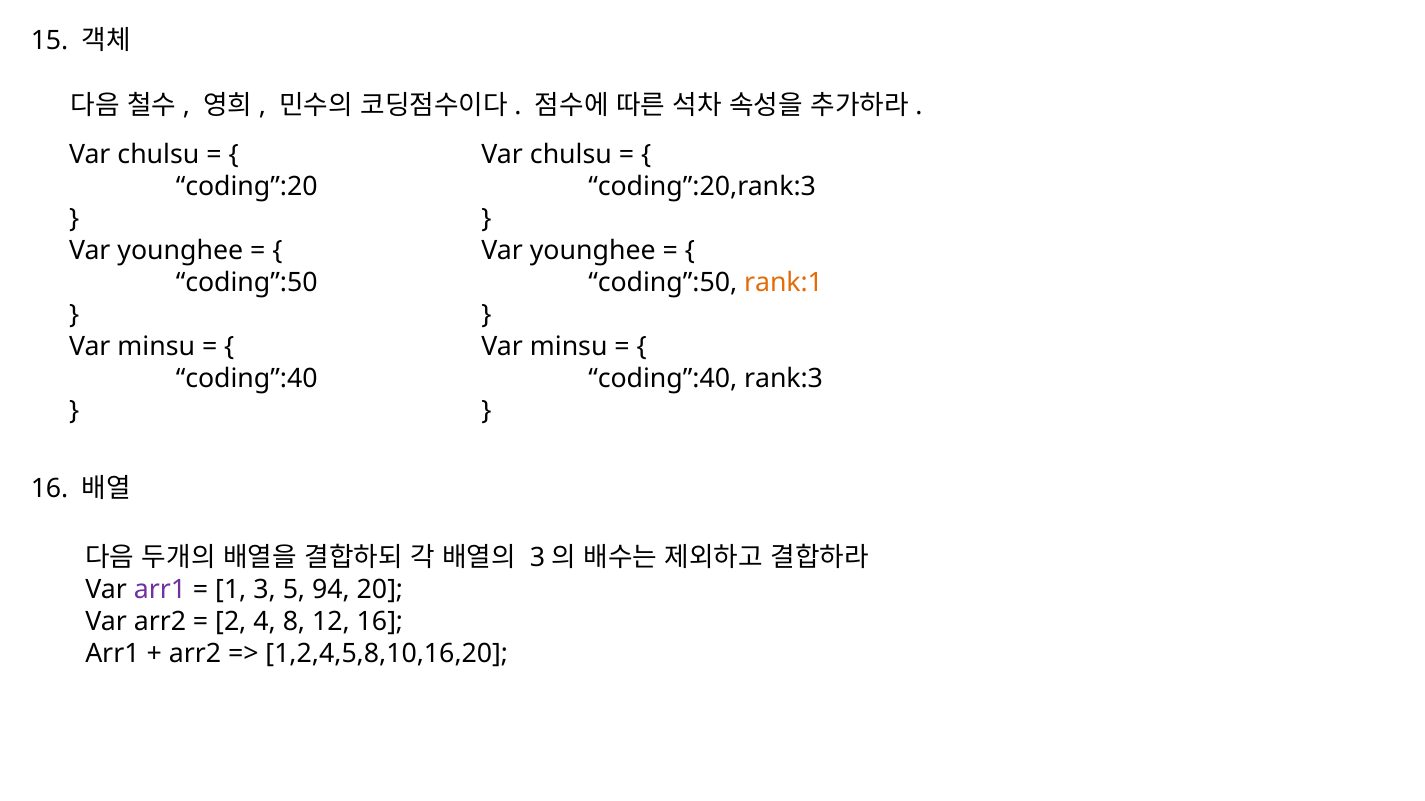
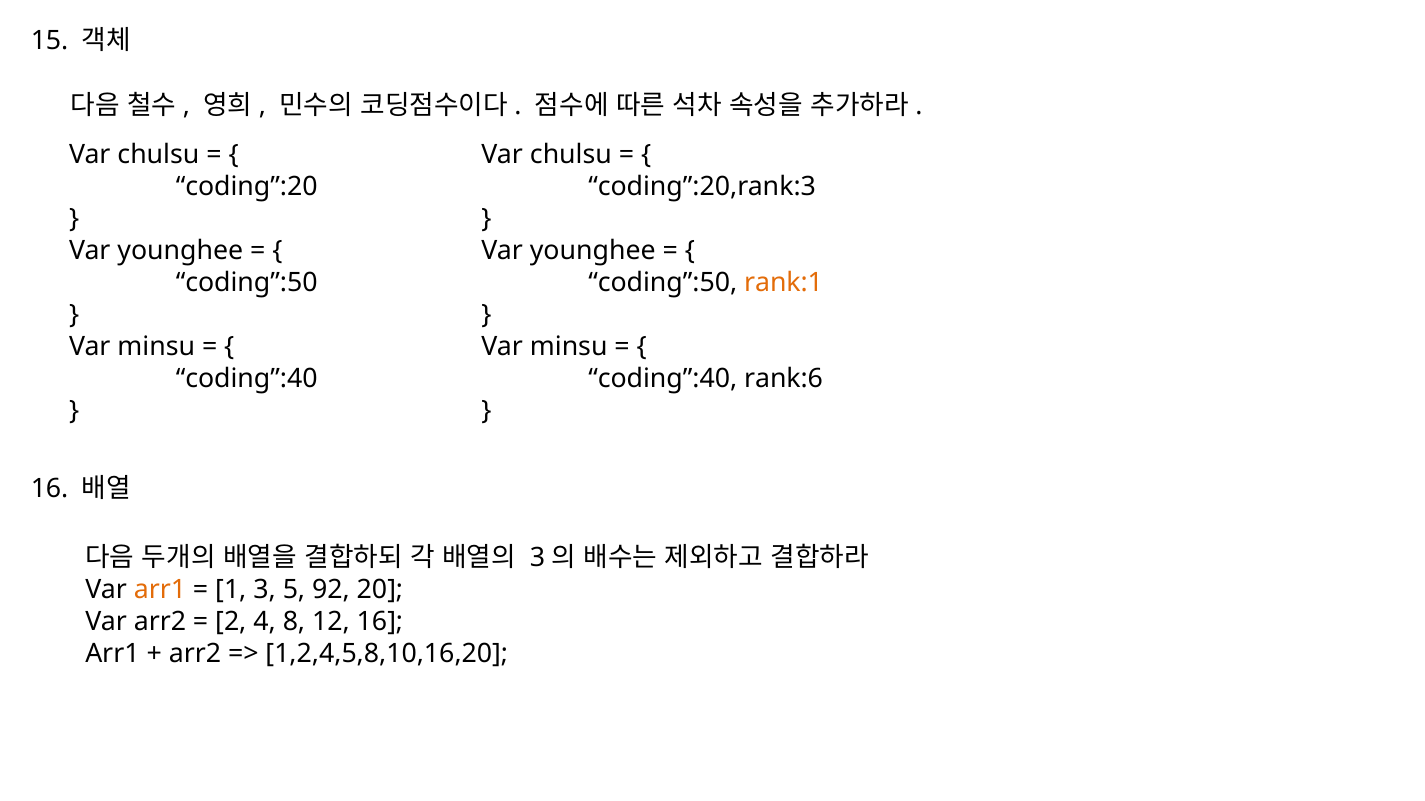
rank:3: rank:3 -> rank:6 (784, 379)
arr1 colour: purple -> orange (160, 590)
94: 94 -> 92 (331, 590)
